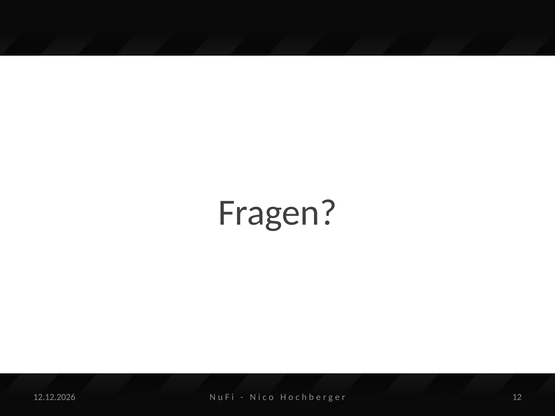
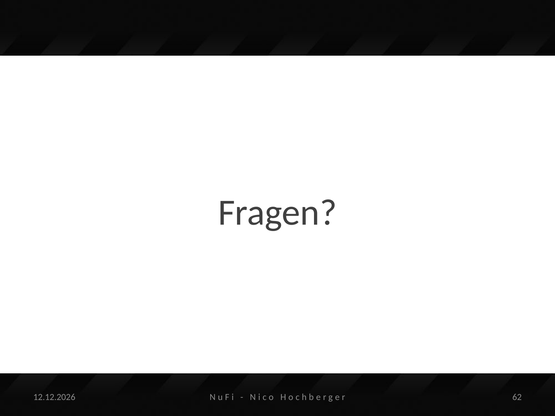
12: 12 -> 62 (517, 397)
